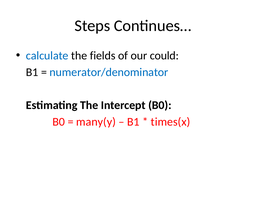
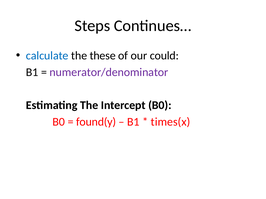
fields: fields -> these (103, 56)
numerator/denominator colour: blue -> purple (109, 72)
many(y: many(y -> found(y (96, 122)
